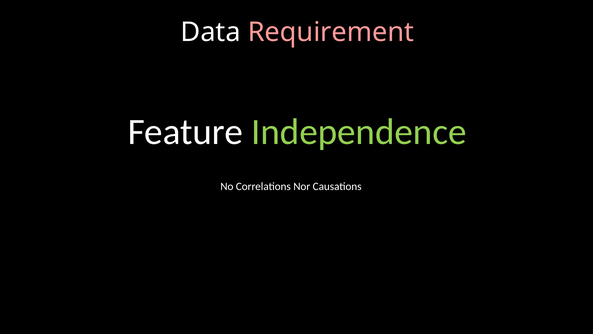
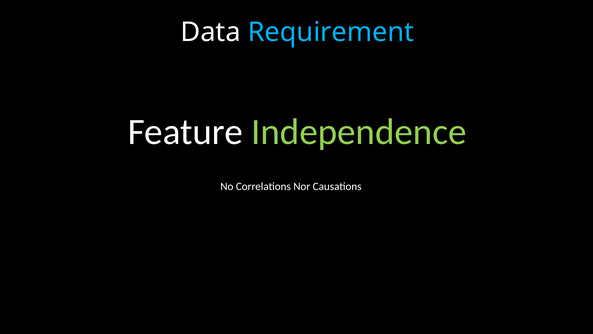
Requirement colour: pink -> light blue (331, 32)
